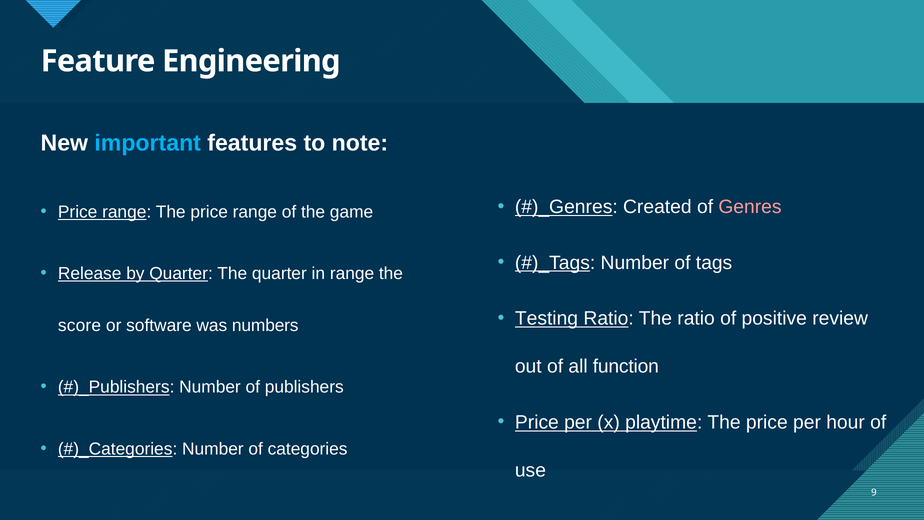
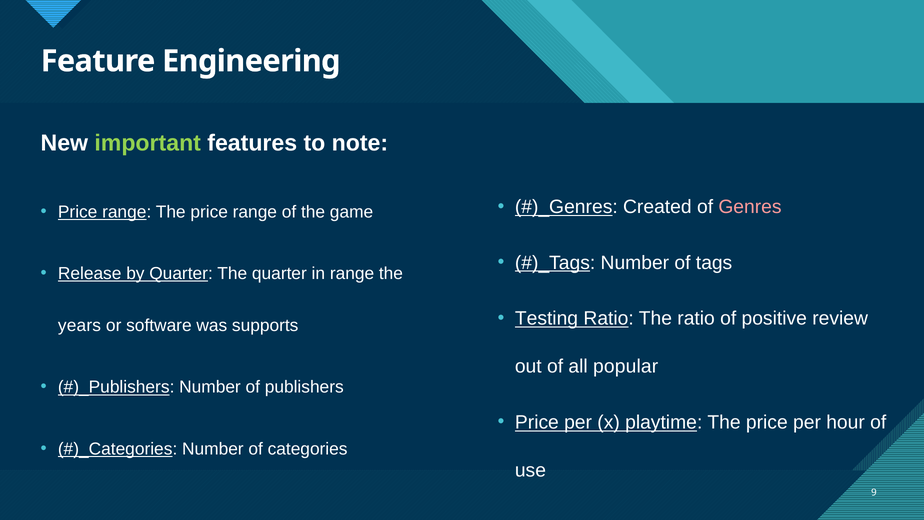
important colour: light blue -> light green (148, 143)
score: score -> years (79, 325)
numbers: numbers -> supports (265, 325)
function: function -> popular (626, 366)
